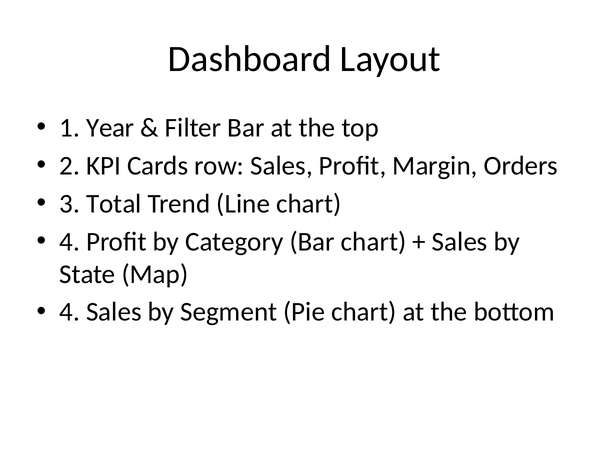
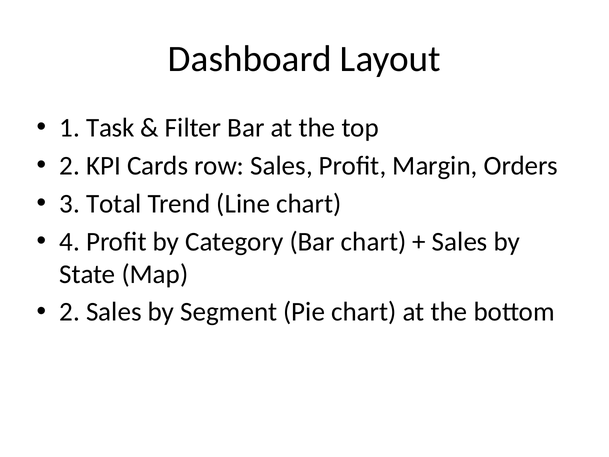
Year: Year -> Task (110, 128)
4: 4 -> 2 (70, 312)
